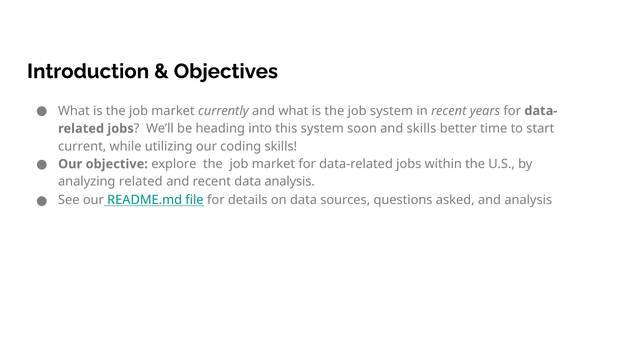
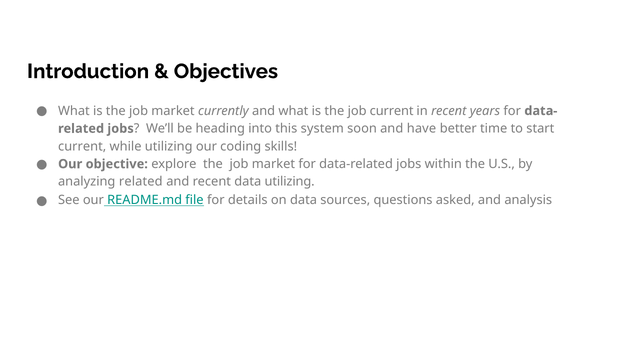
job system: system -> current (392, 111)
and skills: skills -> have (421, 129)
data analysis: analysis -> utilizing (290, 182)
